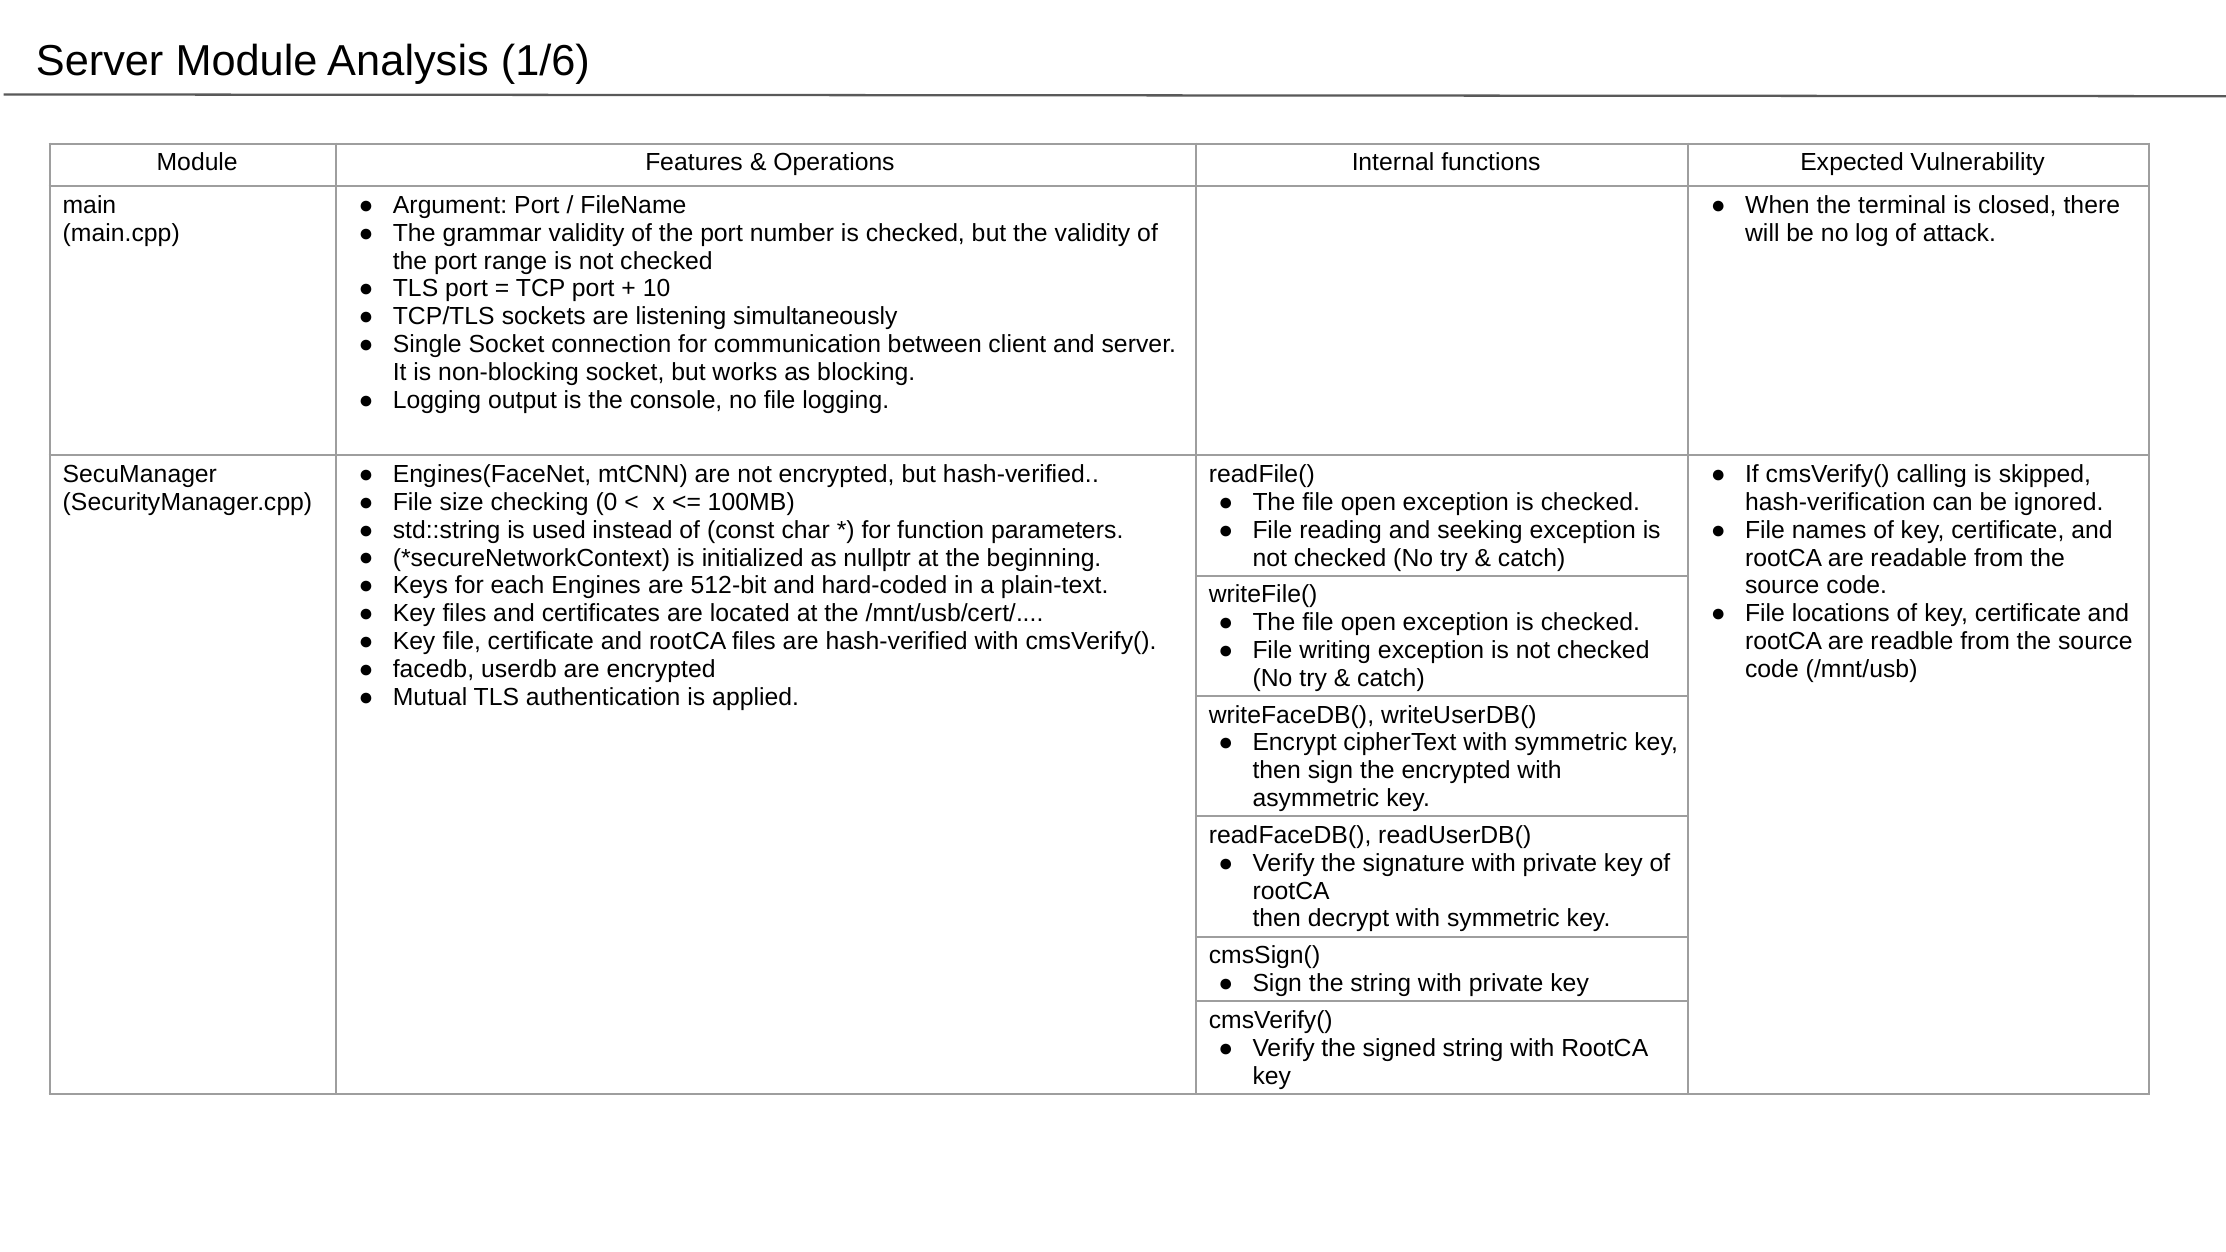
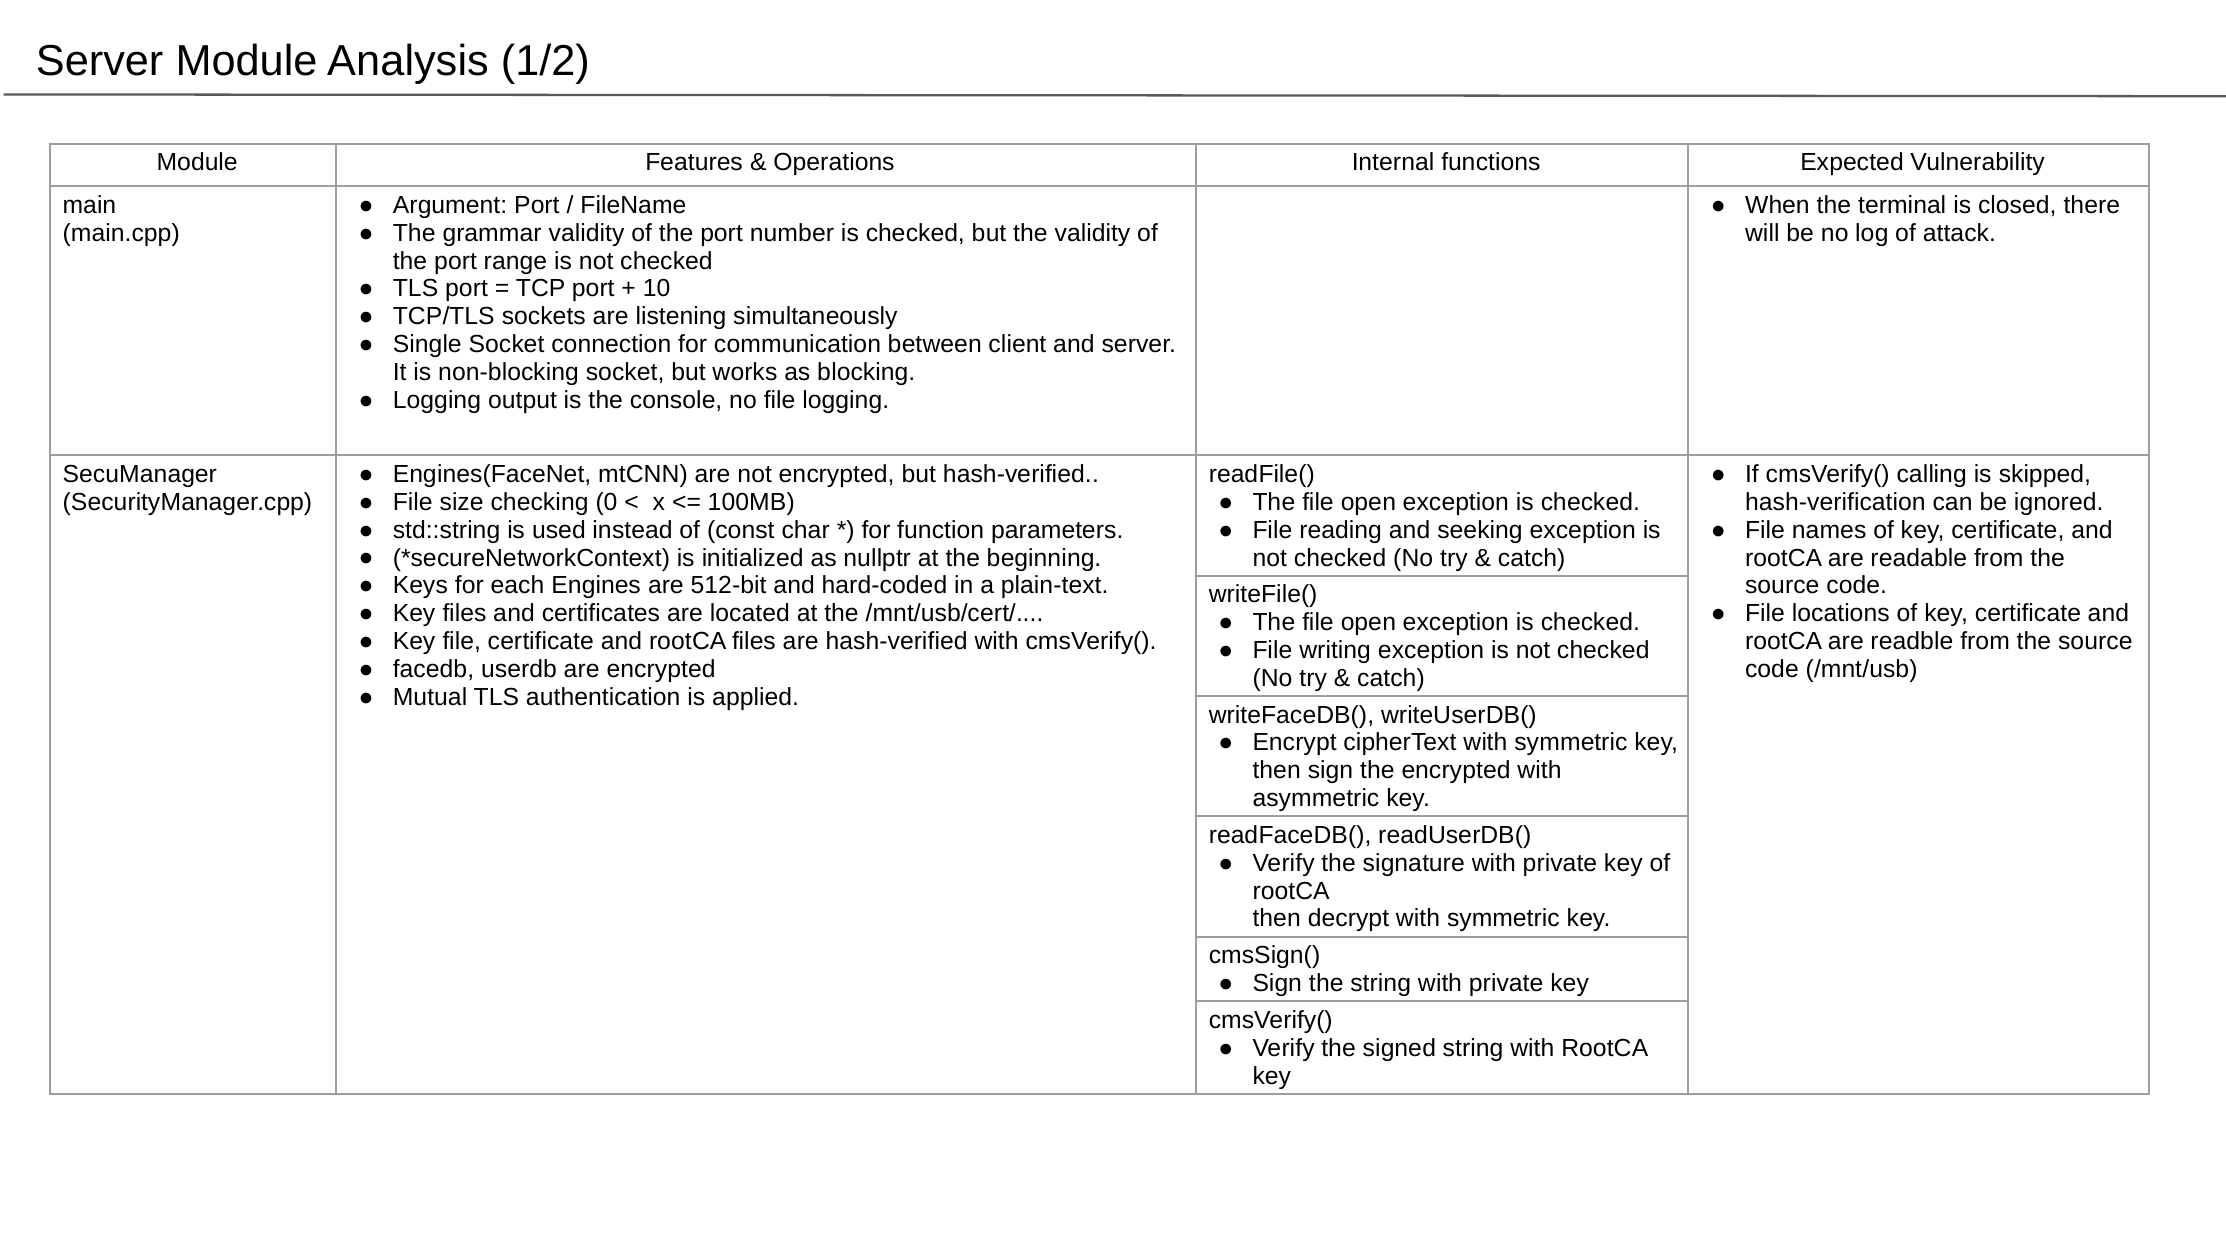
1/6: 1/6 -> 1/2 (545, 61)
